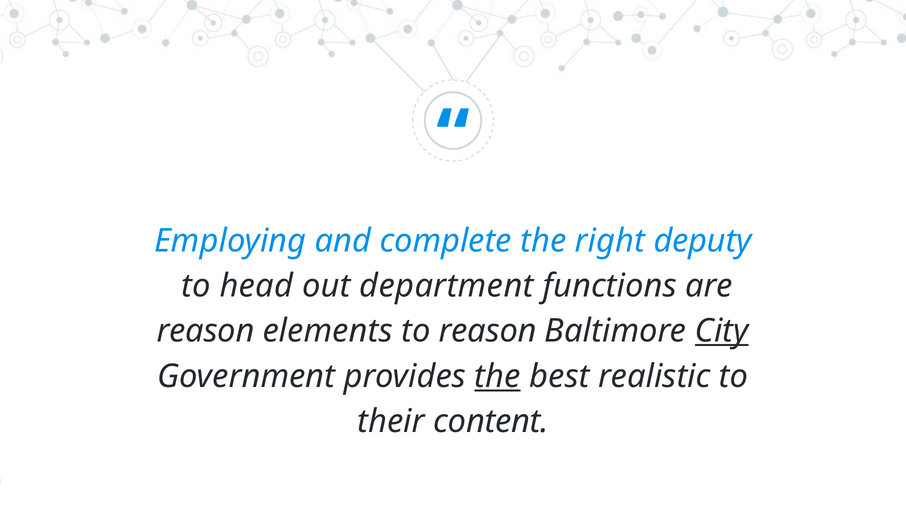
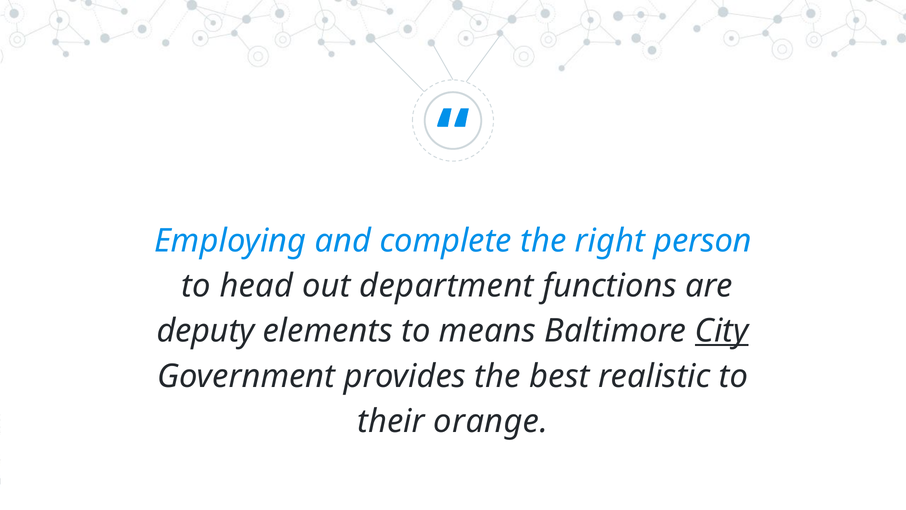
deputy: deputy -> person (702, 241)
reason: reason -> deputy (206, 331)
to reason: reason -> means (487, 331)
the underline: present -> none (498, 376)
content: content -> orange (491, 421)
